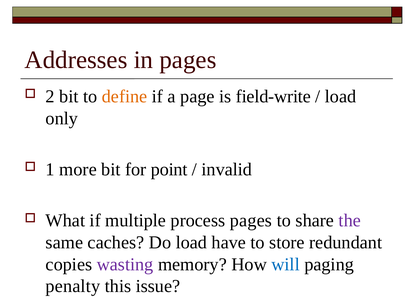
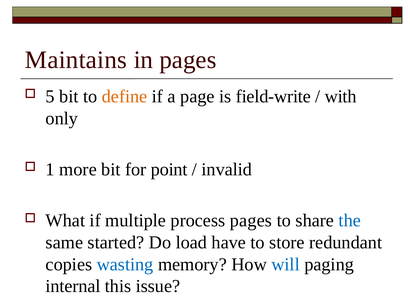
Addresses: Addresses -> Maintains (76, 60)
2: 2 -> 5 (50, 96)
load: load -> with (341, 96)
the colour: purple -> blue (350, 220)
caches: caches -> started (116, 242)
wasting colour: purple -> blue (125, 264)
penalty: penalty -> internal (73, 286)
